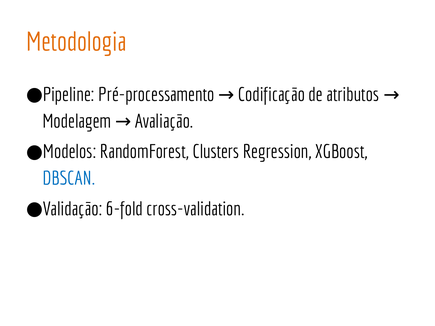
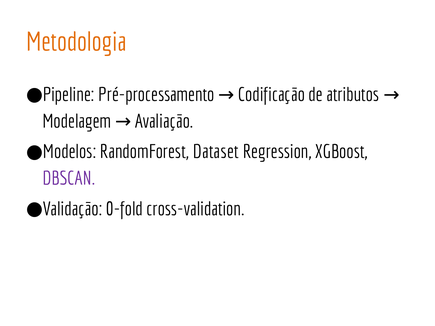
Clusters: Clusters -> Dataset (216, 152)
DBSCAN colour: blue -> purple (69, 179)
6-fold: 6-fold -> 0-fold (124, 209)
